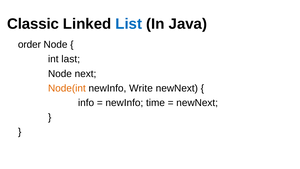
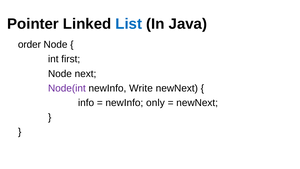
Classic: Classic -> Pointer (33, 24)
last: last -> first (71, 59)
Node(int colour: orange -> purple (67, 88)
time: time -> only (155, 103)
